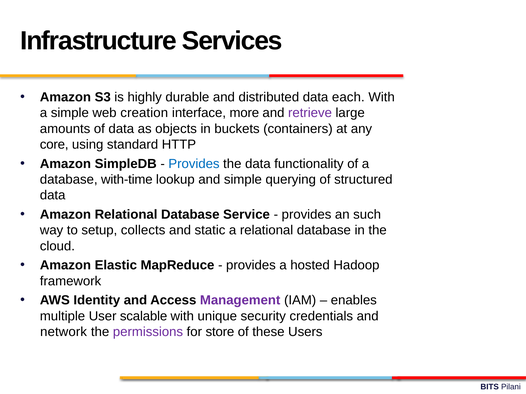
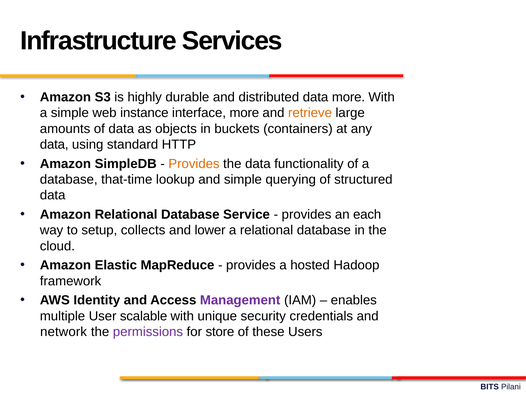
data each: each -> more (348, 97)
creation: creation -> instance (144, 113)
retrieve colour: purple -> orange (310, 113)
core: core -> data (54, 145)
Provides colour: blue -> orange (194, 164)
with-time: with-time -> that-time (127, 180)
such: such -> each (367, 215)
static: static -> lower (210, 231)
